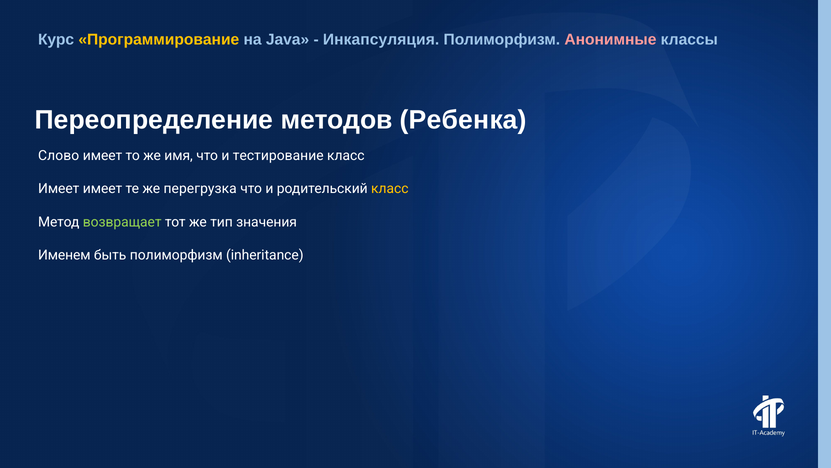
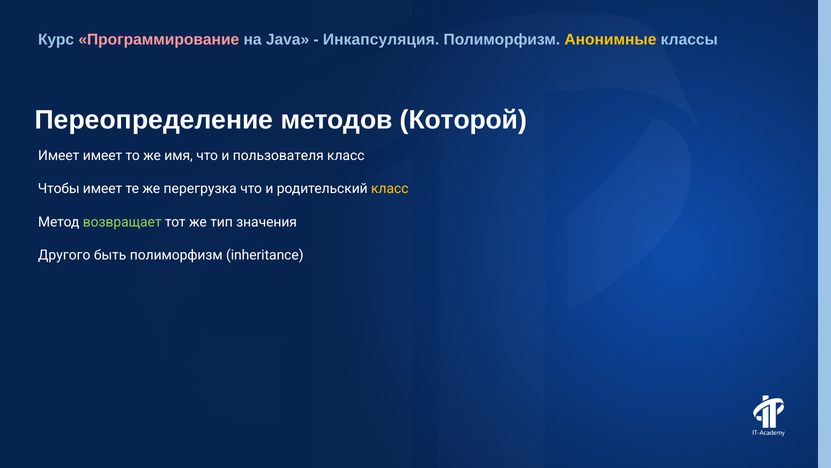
Программирование colour: yellow -> pink (159, 39)
Анонимные colour: pink -> yellow (610, 39)
Ребенка: Ребенка -> Которой (464, 120)
Слово: Слово -> Имеет (59, 155)
тестирование: тестирование -> пользователя (278, 155)
Имеет: Имеет -> Чтобы (59, 189)
Именем: Именем -> Другого (64, 255)
